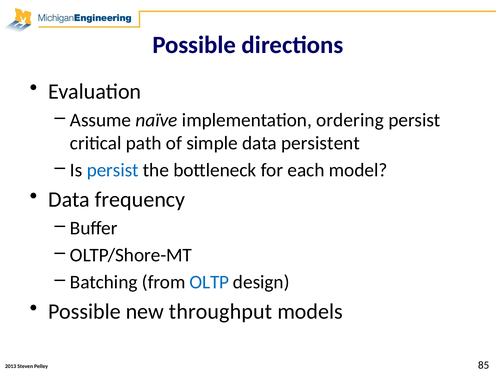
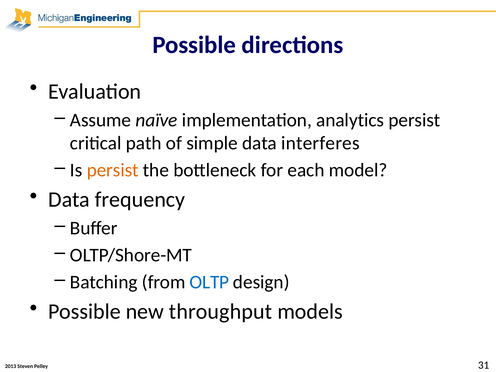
ordering: ordering -> analytics (350, 120)
persistent: persistent -> interferes (320, 143)
persist colour: blue -> orange (113, 170)
85: 85 -> 31 (484, 365)
